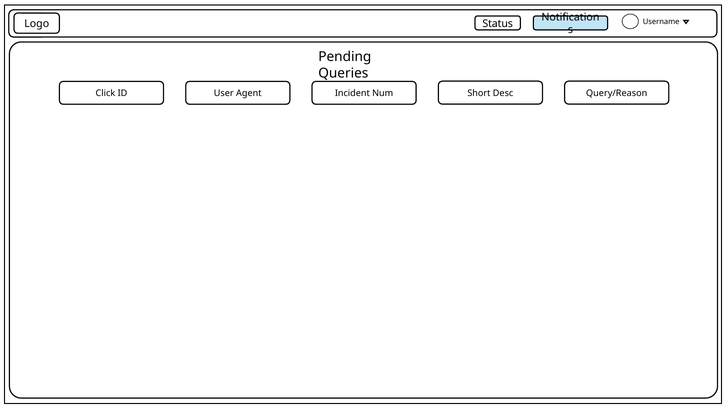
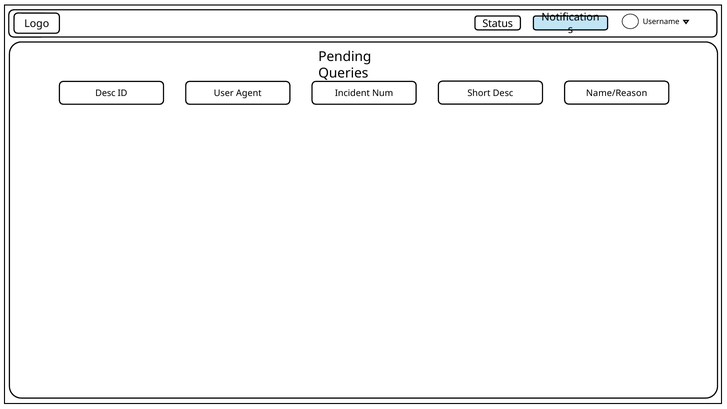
Click: Click -> Desc (105, 93)
Query/Reason: Query/Reason -> Name/Reason (617, 93)
